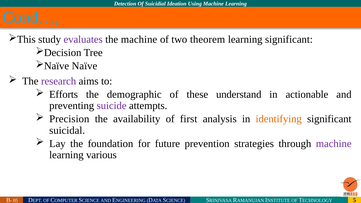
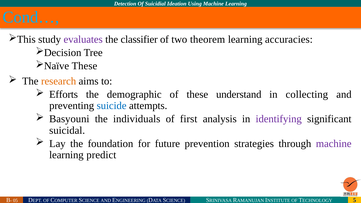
the machine: machine -> classifier (139, 39)
learning significant: significant -> accuracies (289, 39)
Naïve: Naïve -> These (84, 66)
research colour: purple -> orange (59, 81)
actionable: actionable -> collecting (307, 94)
suicide colour: purple -> blue (112, 106)
Precision: Precision -> Basyouni (69, 119)
availability: availability -> individuals (137, 119)
identifying colour: orange -> purple (279, 119)
various: various -> predict (101, 155)
